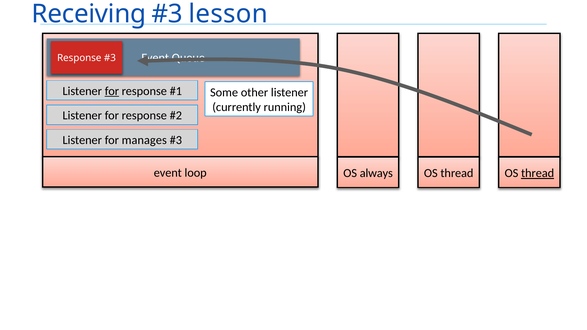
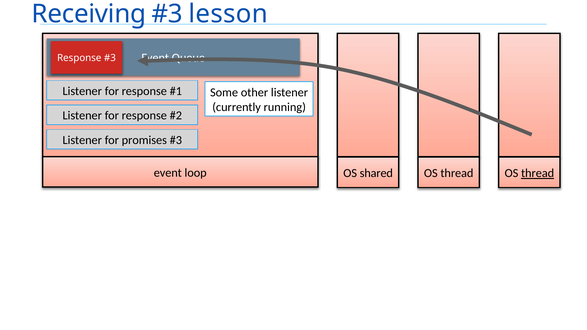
for underline: present -> none (112, 91)
manages: manages -> promises (144, 140)
always: always -> shared (376, 173)
